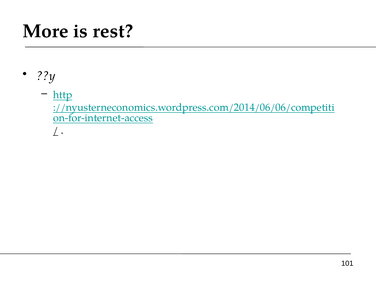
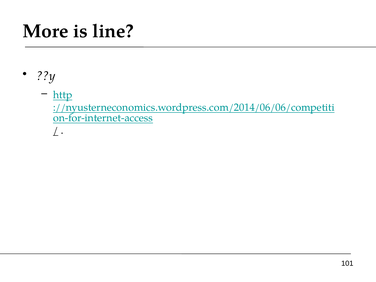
rest: rest -> line (113, 31)
